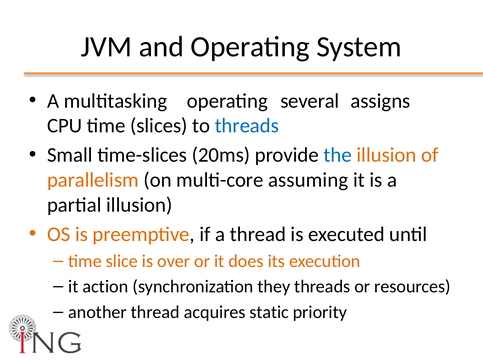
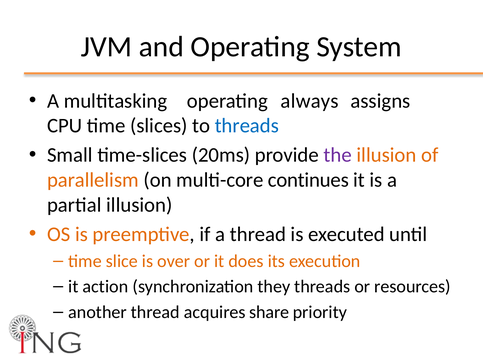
several: several -> always (310, 101)
the colour: blue -> purple (338, 155)
assuming: assuming -> continues (308, 180)
static: static -> share (269, 312)
